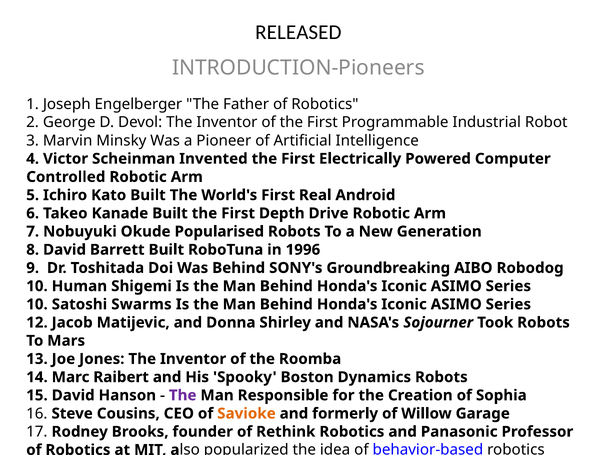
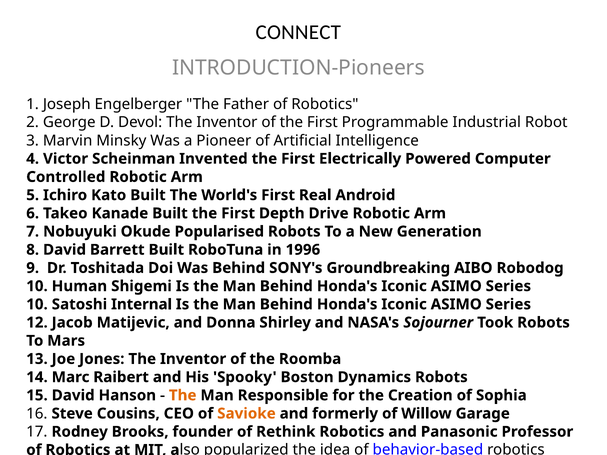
RELEASED: RELEASED -> CONNECT (298, 32)
Swarms: Swarms -> Internal (142, 304)
The colour: purple -> orange (183, 396)
